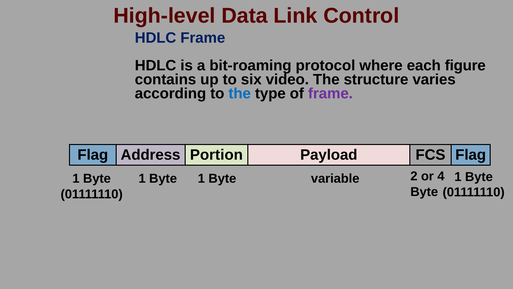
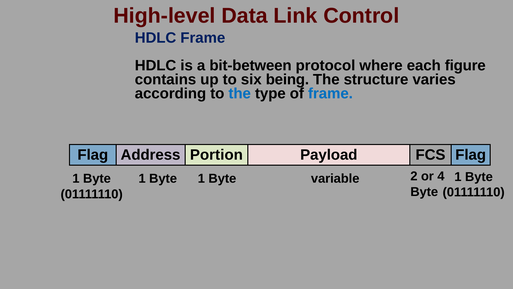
bit-roaming: bit-roaming -> bit-between (251, 66)
video: video -> being (287, 79)
frame colour: purple -> blue (330, 93)
